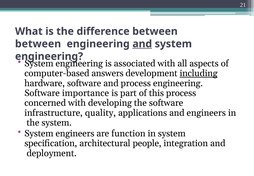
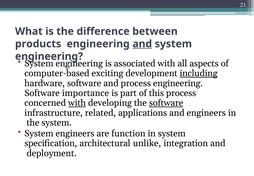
between: between -> products (38, 44)
answers: answers -> exciting (107, 73)
with underline: none -> present (77, 103)
software underline: none -> present (166, 103)
quality: quality -> related (100, 113)
people: people -> unlike (147, 143)
